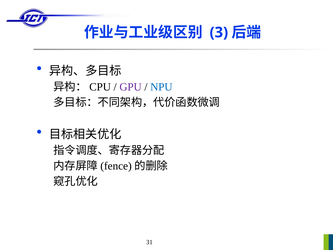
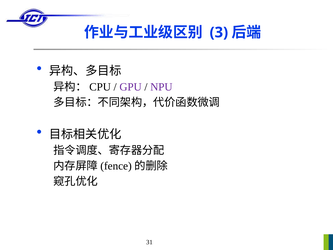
NPU colour: blue -> purple (161, 87)
